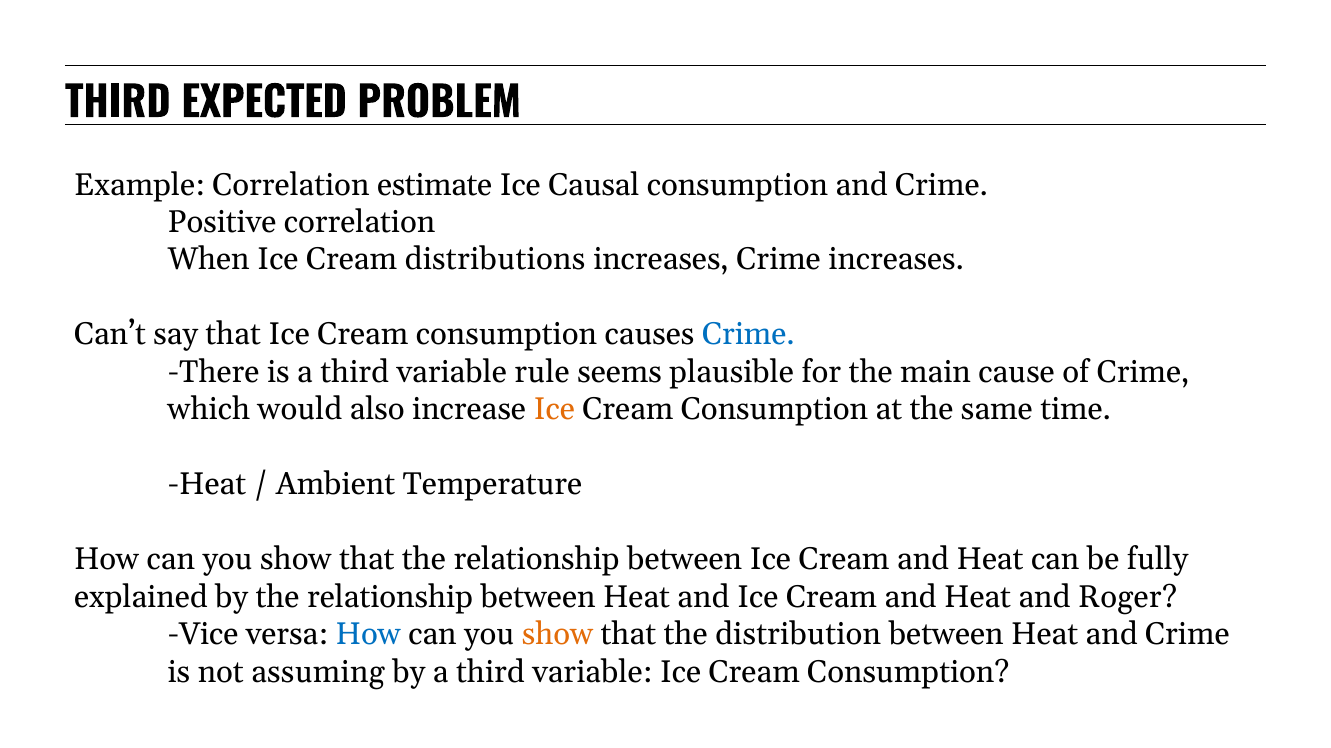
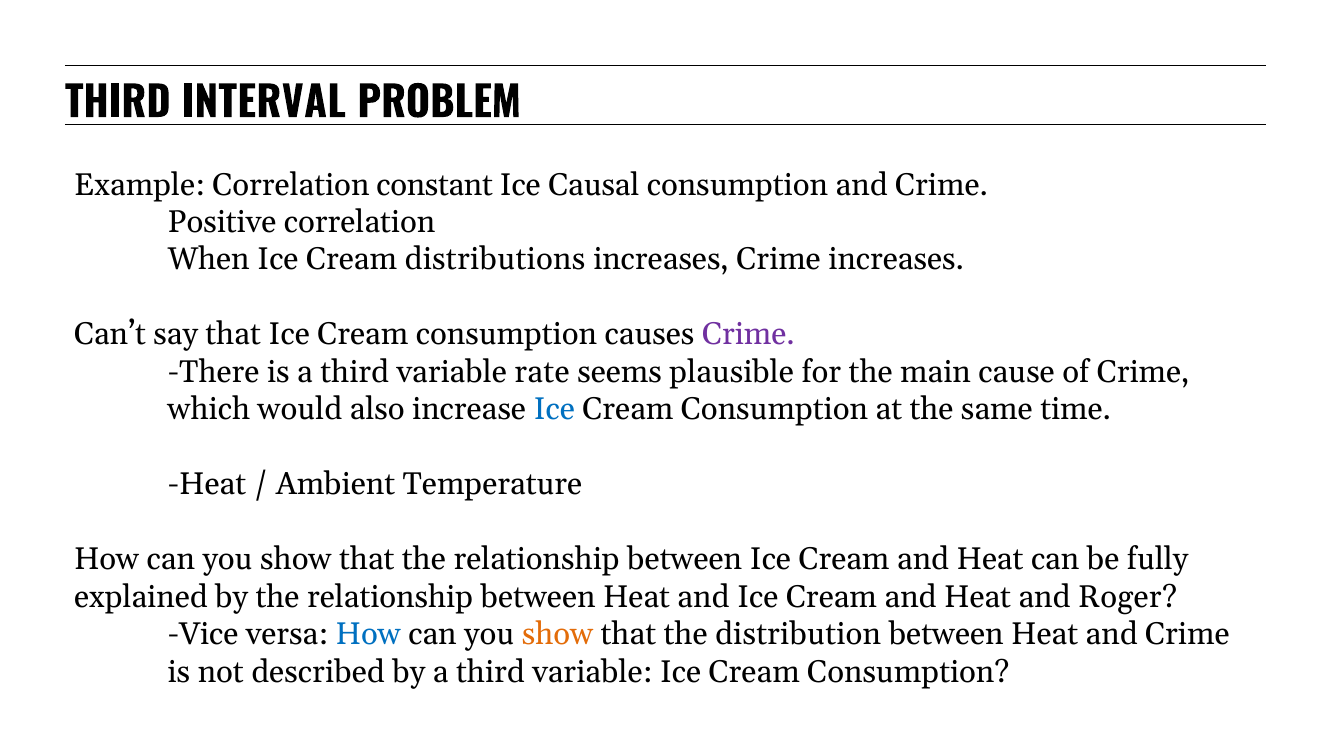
EXPECTED: EXPECTED -> INTERVAL (264, 103)
estimate: estimate -> constant (435, 185)
Crime colour: blue -> purple (748, 334)
rule: rule -> rate (542, 372)
Ice colour: orange -> blue (554, 409)
assuming: assuming -> described (318, 671)
